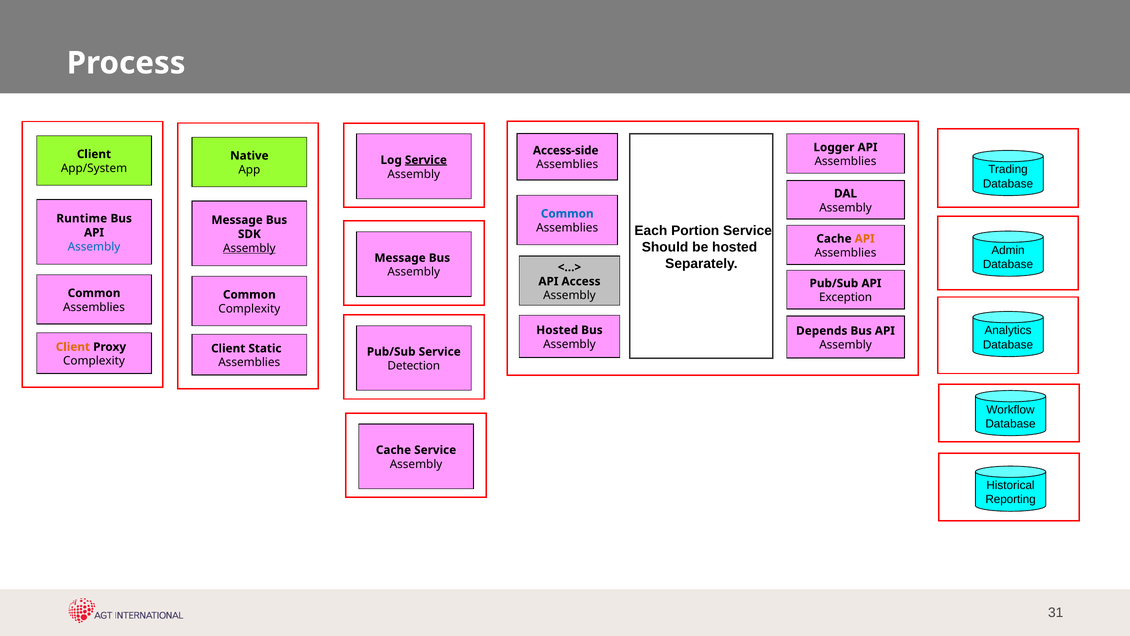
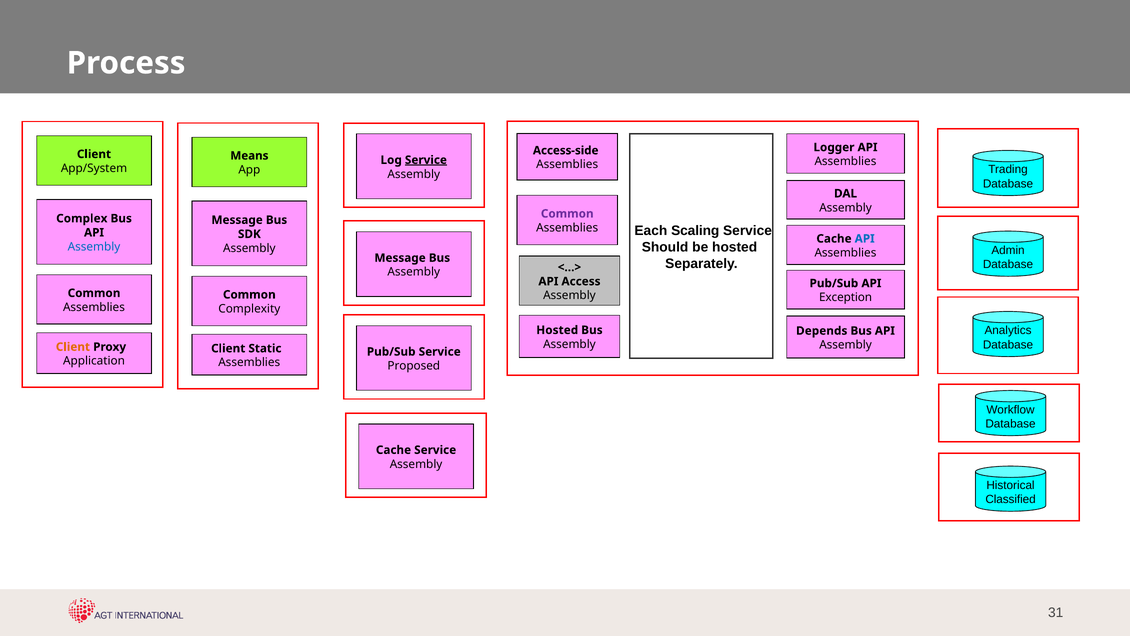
Native: Native -> Means (249, 156)
Common colour: blue -> purple (567, 214)
Runtime: Runtime -> Complex (82, 218)
Portion: Portion -> Scaling (695, 230)
API colour: orange -> blue (865, 239)
Assembly underline: present -> none (249, 248)
Complexity: Complexity -> Application (94, 361)
Detection: Detection -> Proposed (414, 366)
Reporting: Reporting -> Classified (1011, 499)
